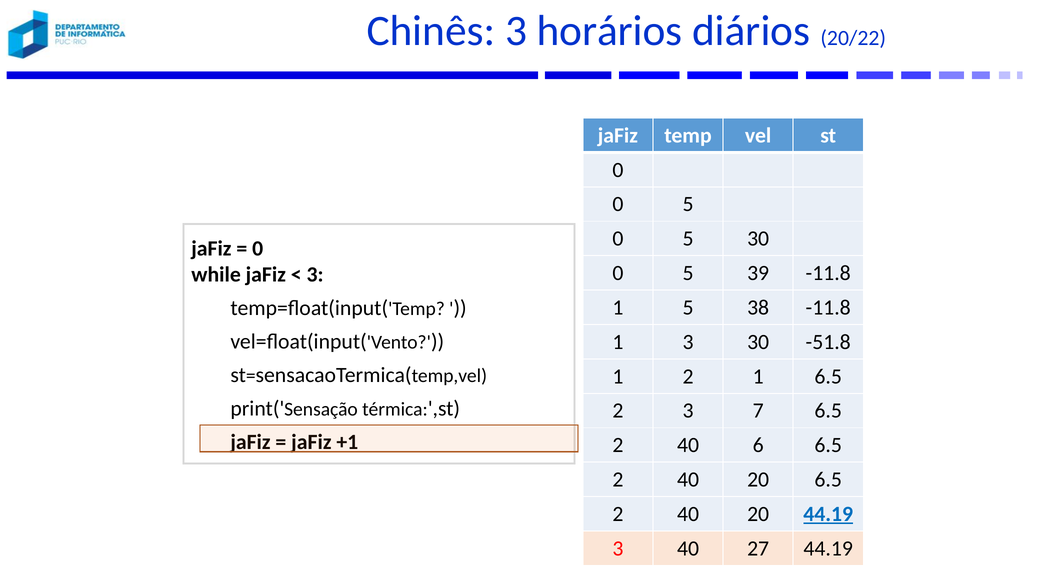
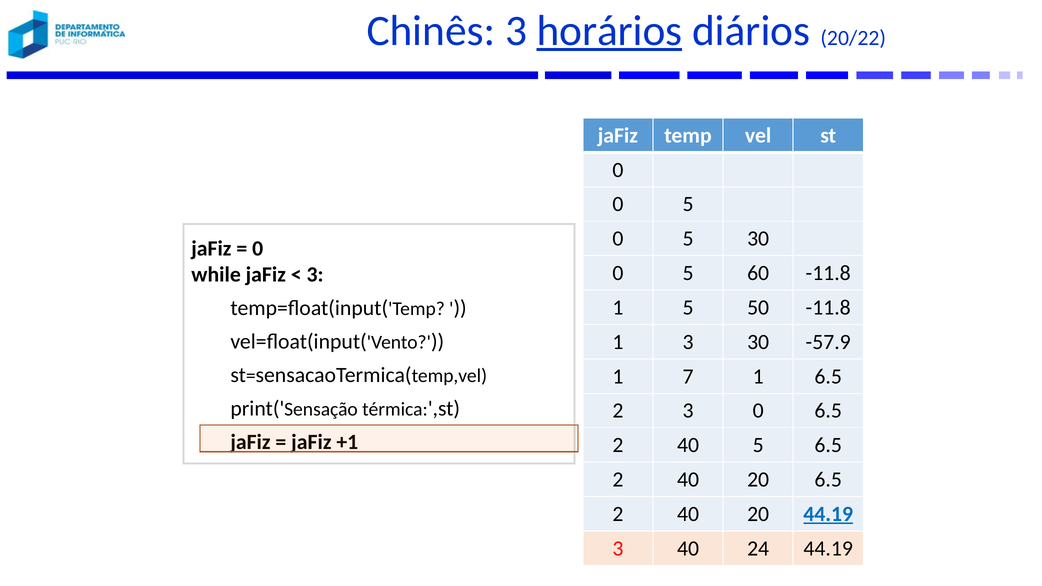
horários underline: none -> present (610, 31)
39: 39 -> 60 (758, 273)
38: 38 -> 50 (758, 308)
-51.8: -51.8 -> -57.9 (828, 342)
1 2: 2 -> 7 (688, 376)
3 7: 7 -> 0 (758, 411)
40 6: 6 -> 5 (758, 445)
27: 27 -> 24 (758, 549)
